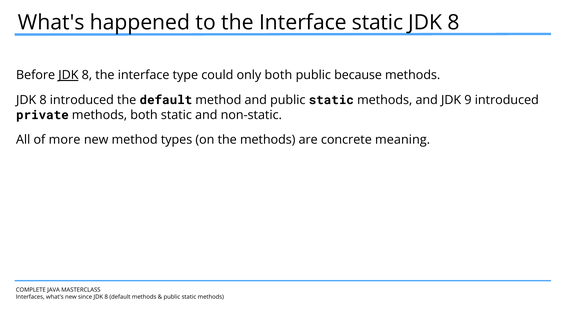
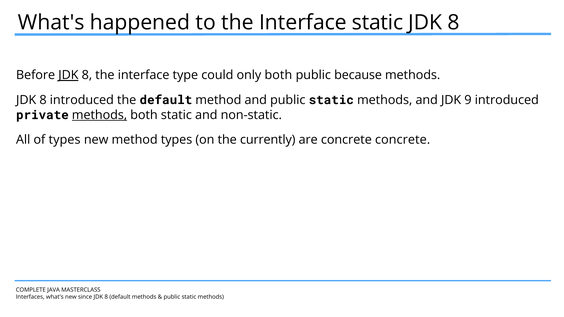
methods underline: none -> present (99, 115)
of more: more -> types (65, 140)
the methods: methods -> currently (268, 140)
concrete meaning: meaning -> concrete (403, 140)
